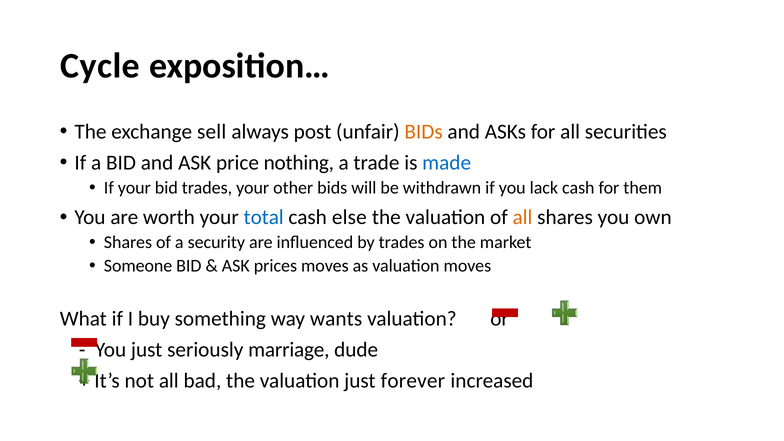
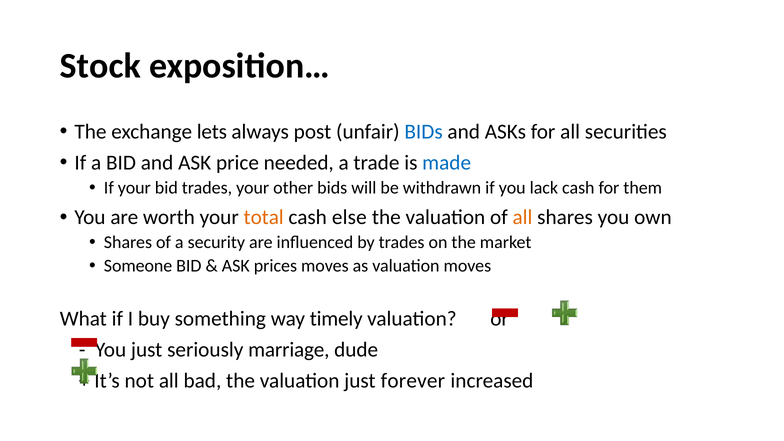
Cycle: Cycle -> Stock (100, 66)
sell: sell -> lets (212, 132)
BIDs colour: orange -> blue (424, 132)
nothing: nothing -> needed (299, 163)
total colour: blue -> orange (264, 217)
wants: wants -> timely (336, 319)
